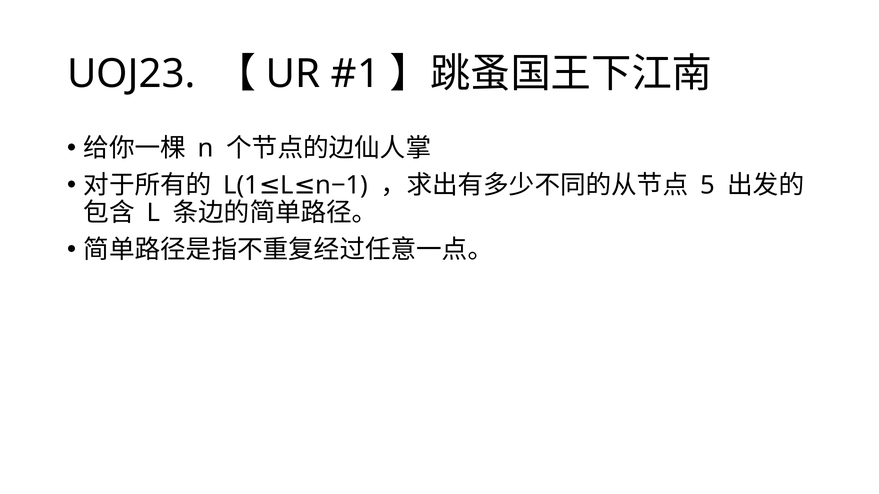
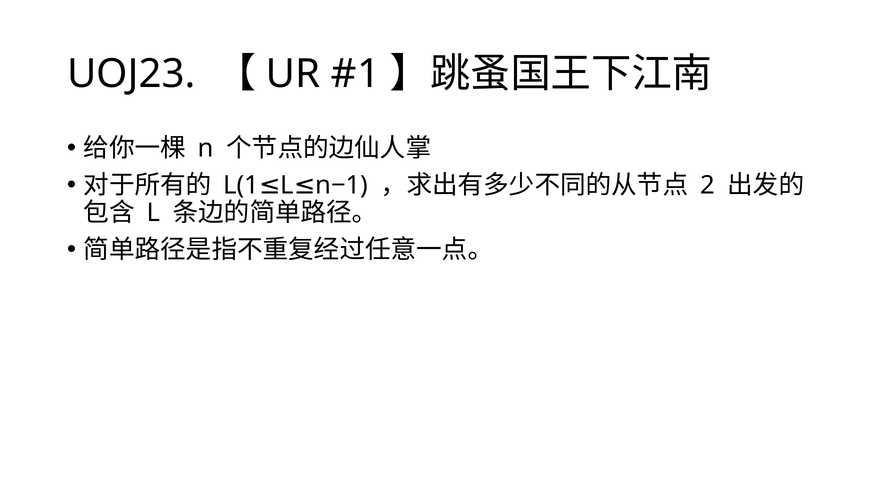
5: 5 -> 2 (707, 185)
